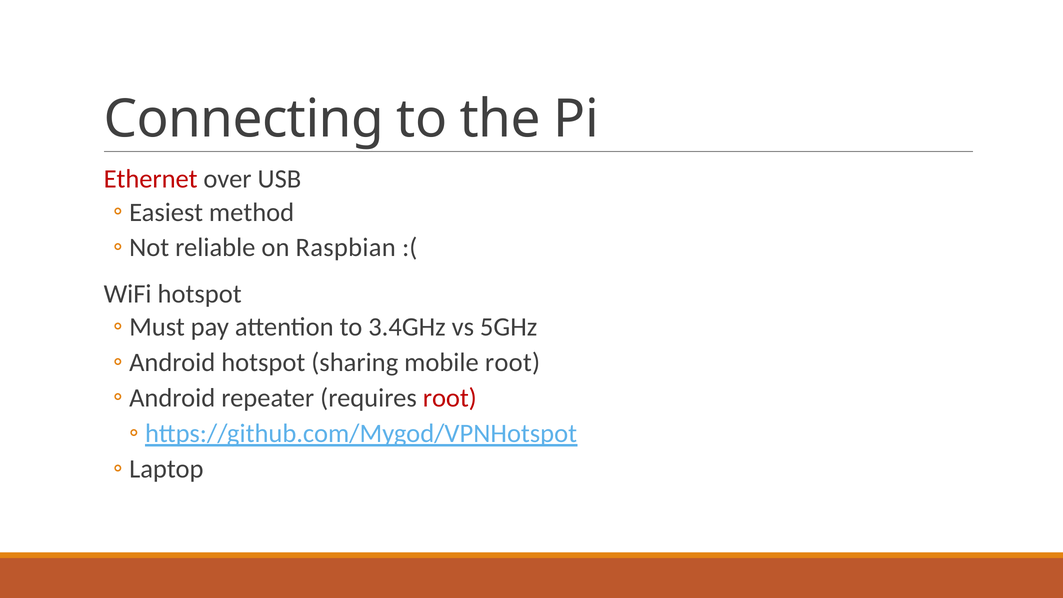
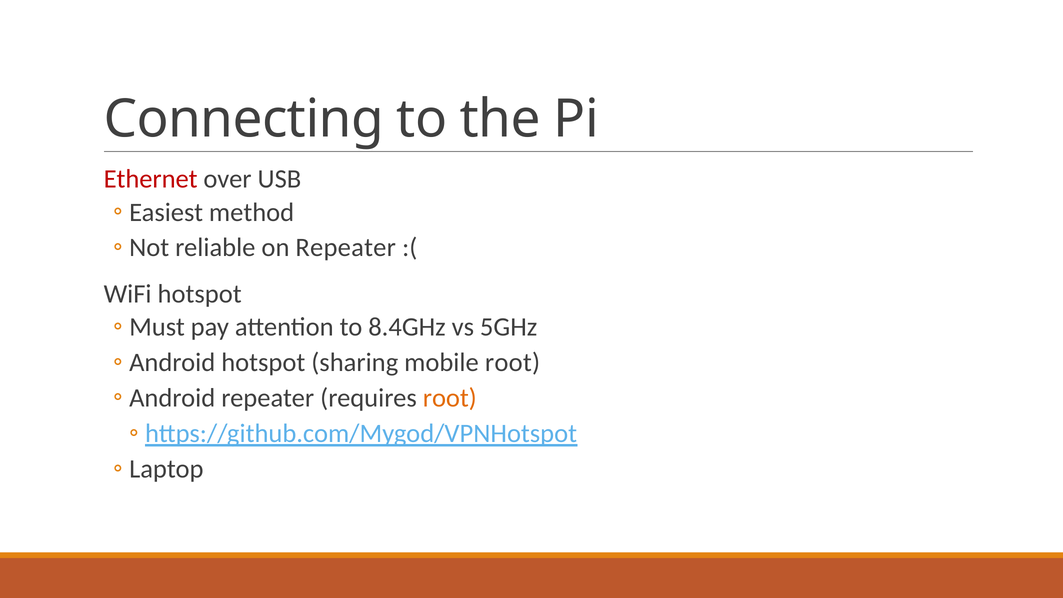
on Raspbian: Raspbian -> Repeater (346, 248)
3.4GHz: 3.4GHz -> 8.4GHz (407, 327)
root colour: red -> orange (450, 398)
